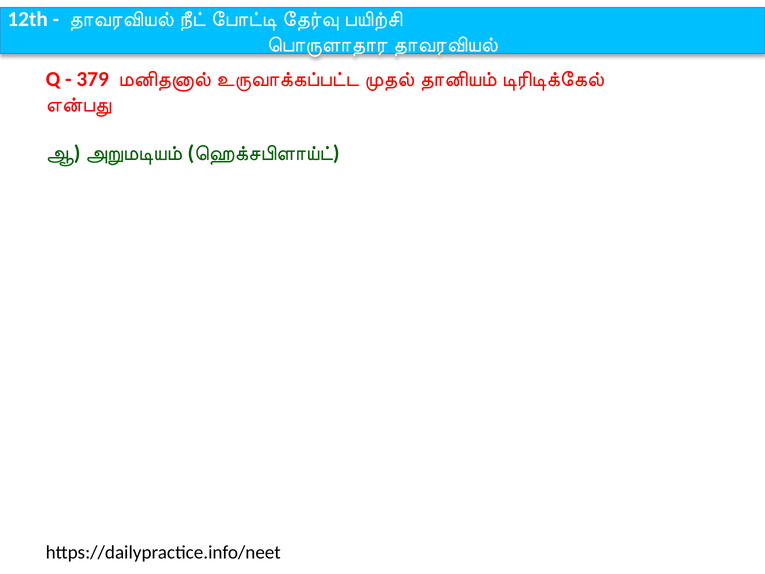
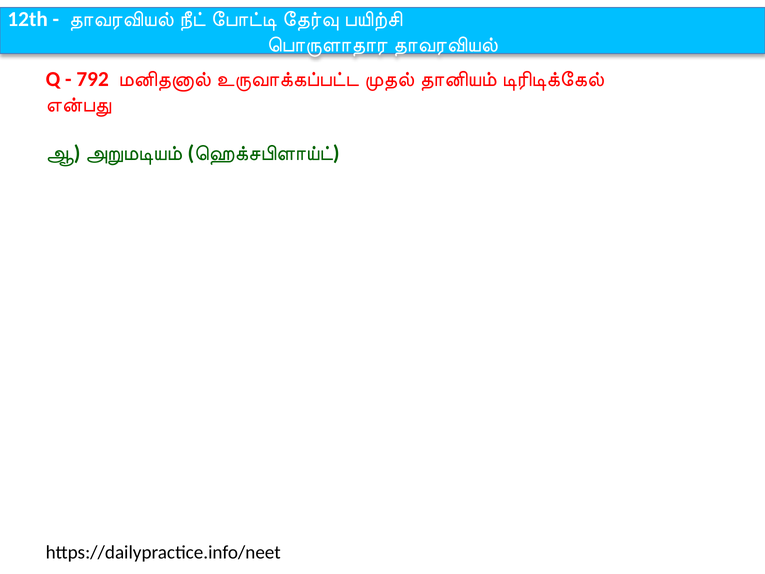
379: 379 -> 792 (93, 79)
